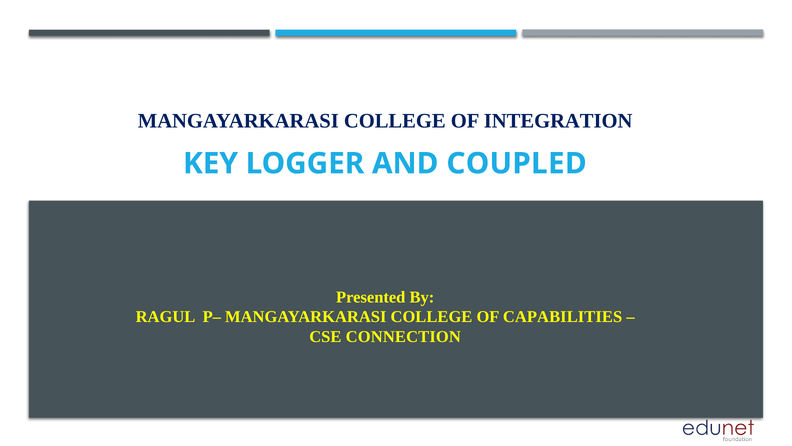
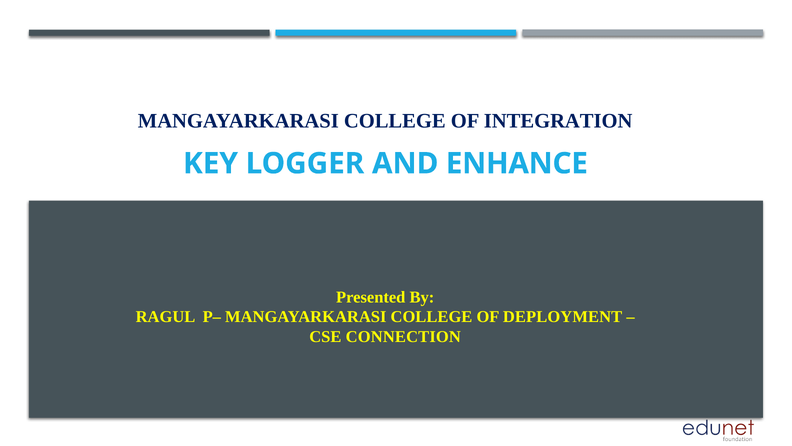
COUPLED: COUPLED -> ENHANCE (517, 163)
CAPABILITIES: CAPABILITIES -> DEPLOYMENT (563, 317)
